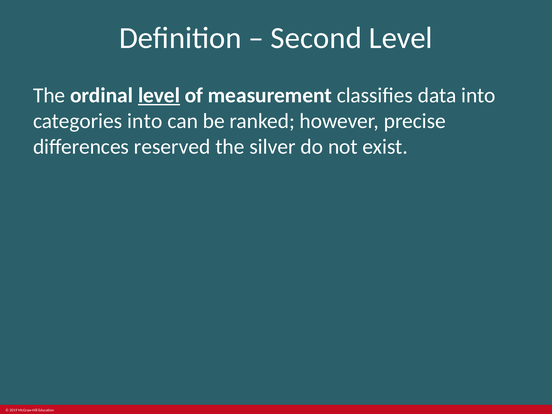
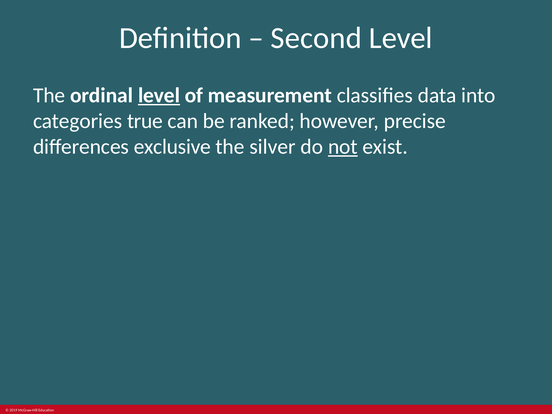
categories into: into -> true (145, 121)
reserved: reserved -> exclusive (172, 147)
not underline: none -> present (343, 147)
